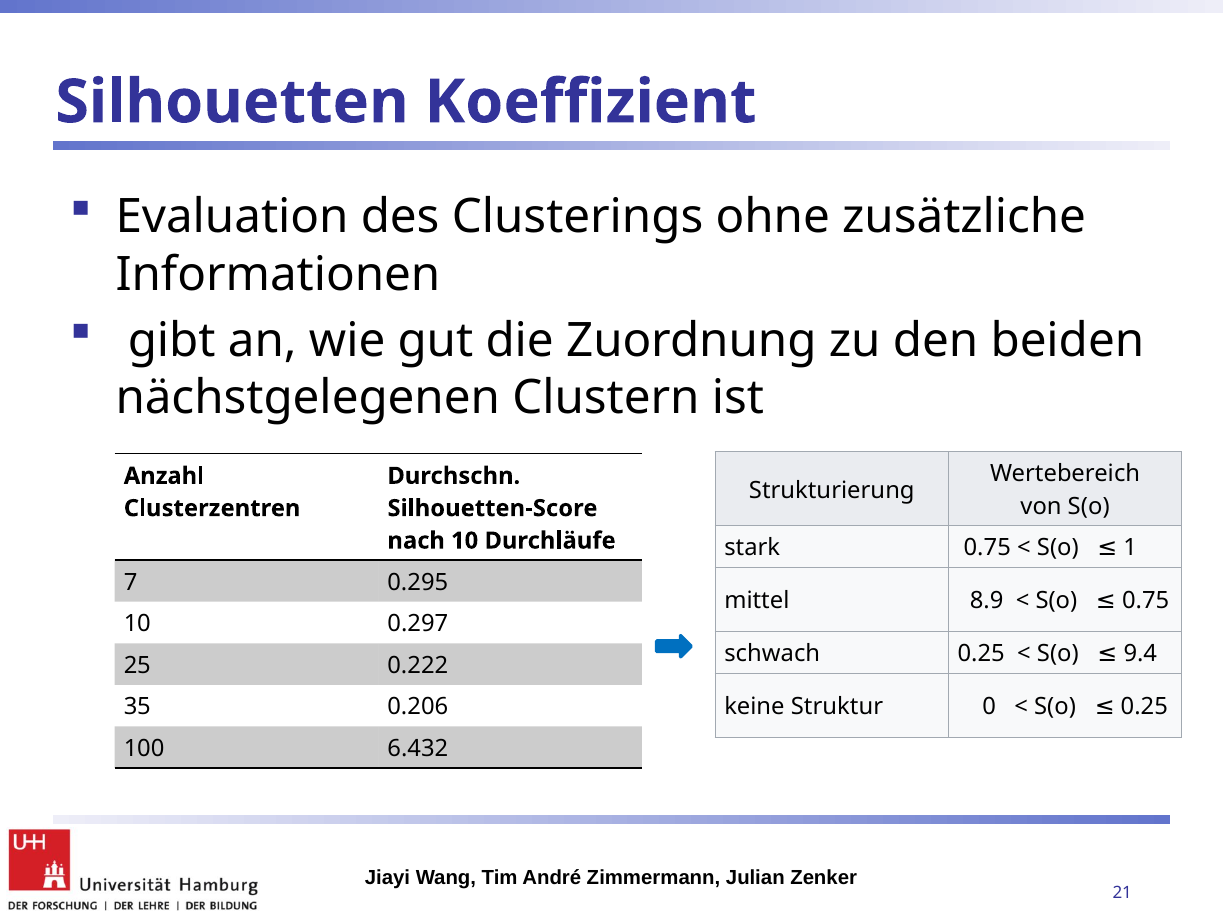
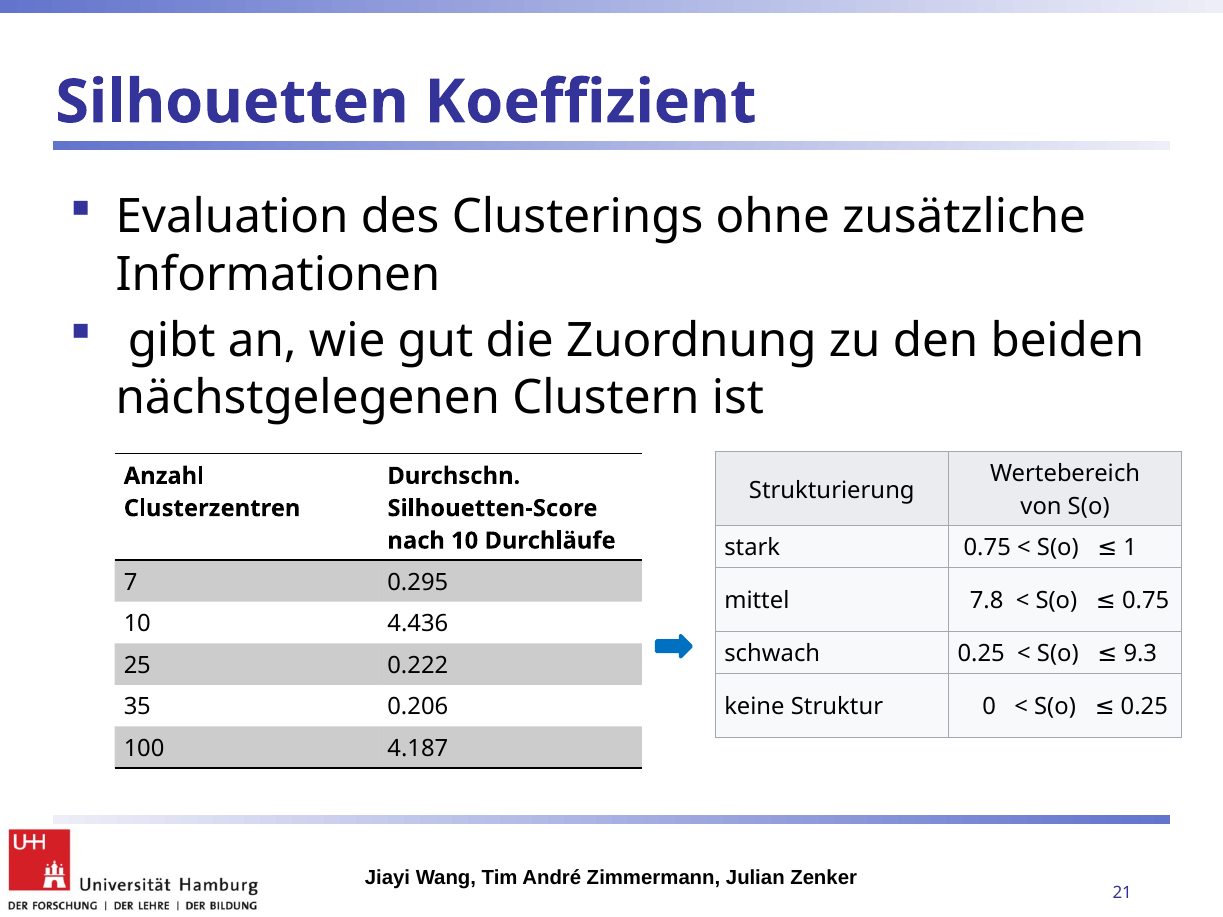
8.9: 8.9 -> 7.8 (987, 601)
0.297: 0.297 -> 4.436 (418, 624)
9.4: 9.4 -> 9.3 (1140, 654)
6.432: 6.432 -> 4.187 (418, 749)
